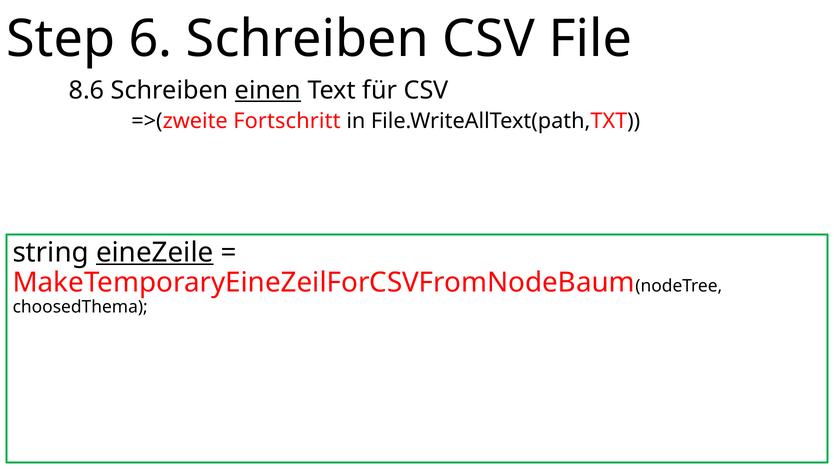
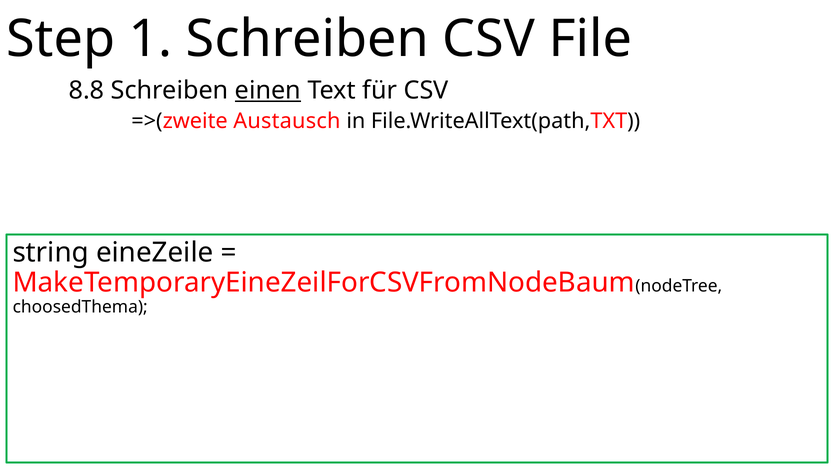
6: 6 -> 1 (151, 39)
8.6: 8.6 -> 8.8 (87, 90)
Fortschritt: Fortschritt -> Austausch (287, 121)
eineZeile underline: present -> none (155, 253)
